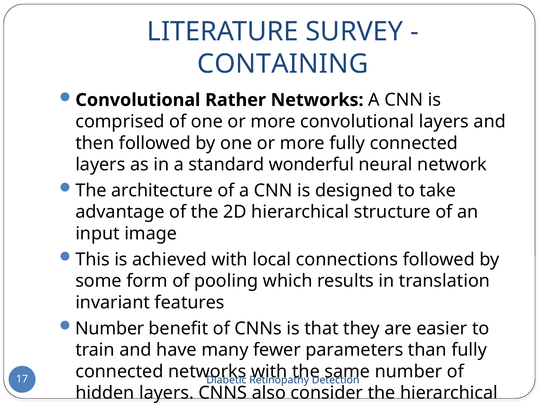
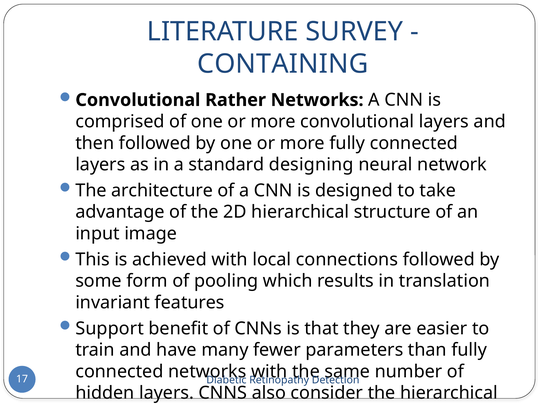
wonderful: wonderful -> designing (311, 165)
Number: Number -> Support (110, 329)
